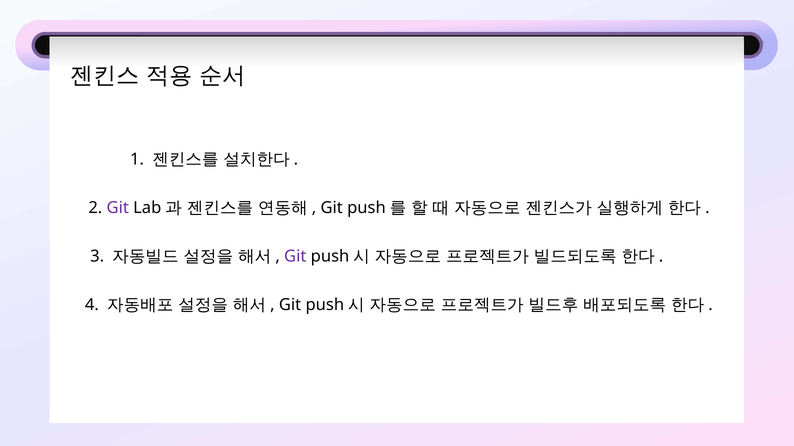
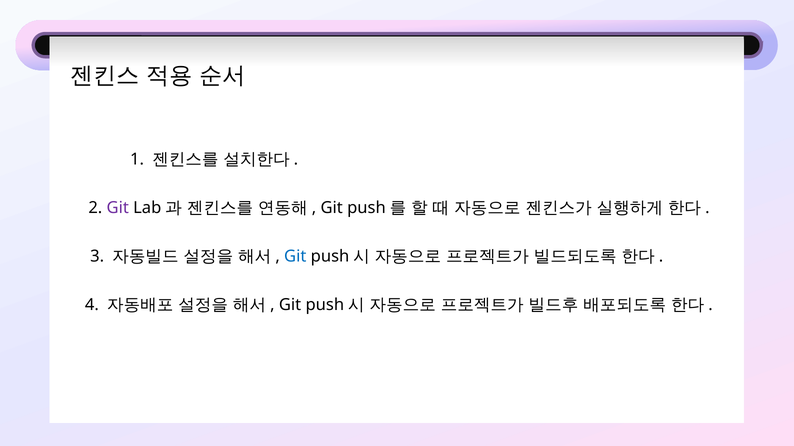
Git colour: purple -> blue (295, 257)
